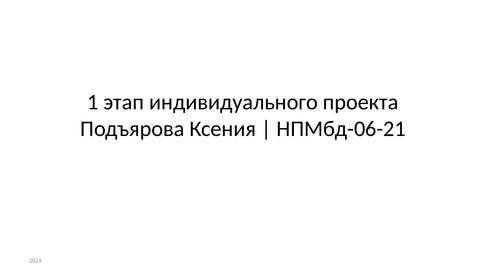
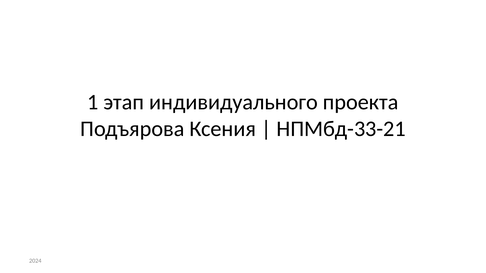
НПМбд-06-21: НПМбд-06-21 -> НПМбд-33-21 (341, 129)
